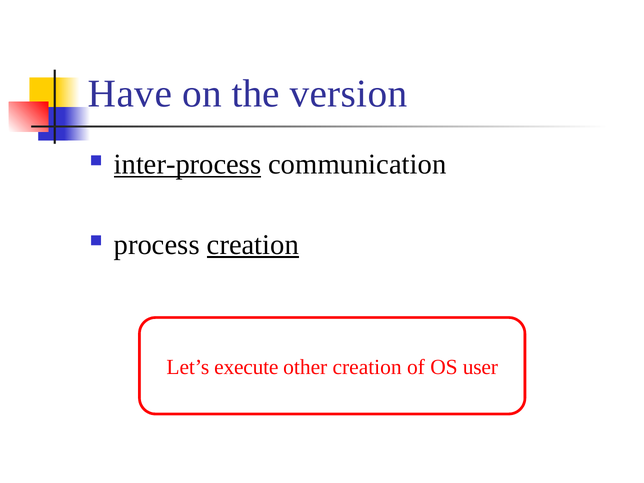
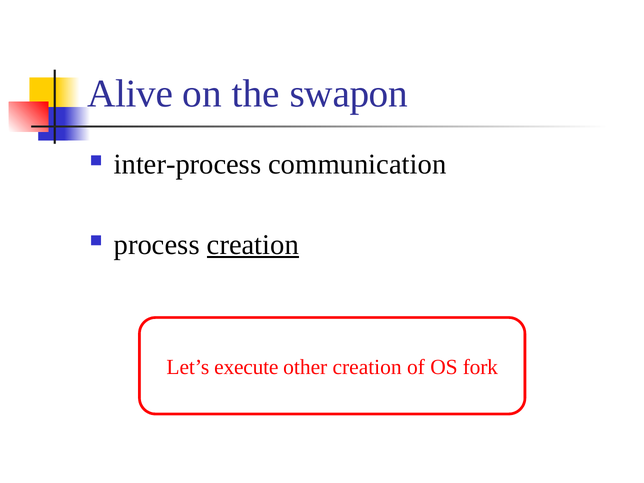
Have: Have -> Alive (130, 94)
version: version -> swapon (349, 94)
inter-process underline: present -> none (188, 165)
user: user -> fork (480, 367)
